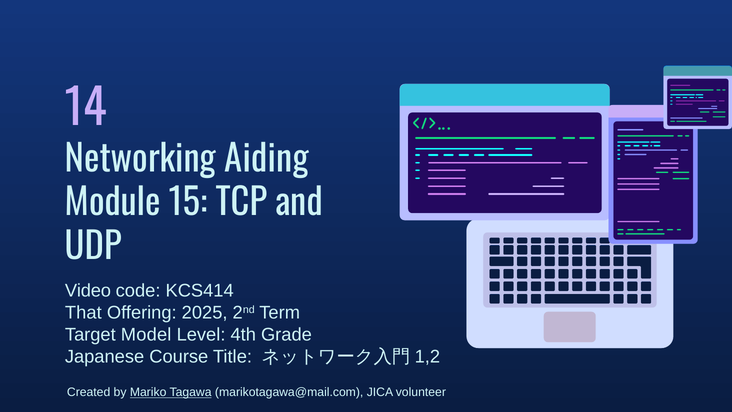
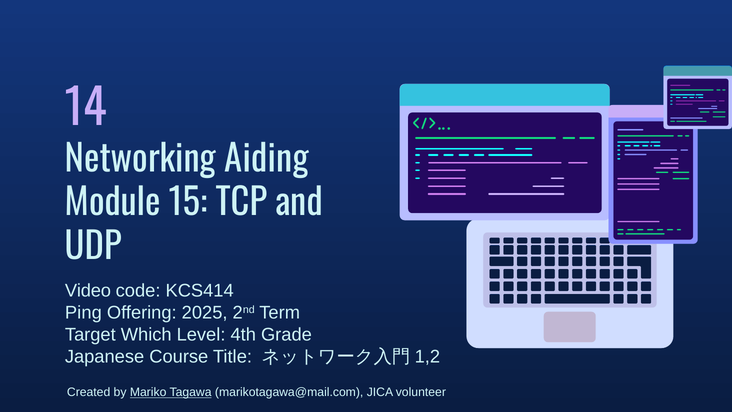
That: That -> Ping (83, 313)
Model: Model -> Which (146, 335)
